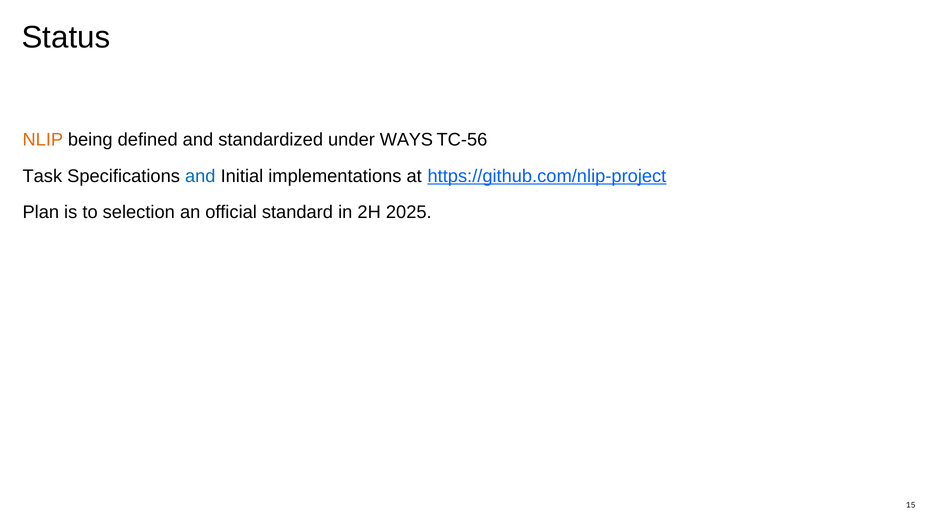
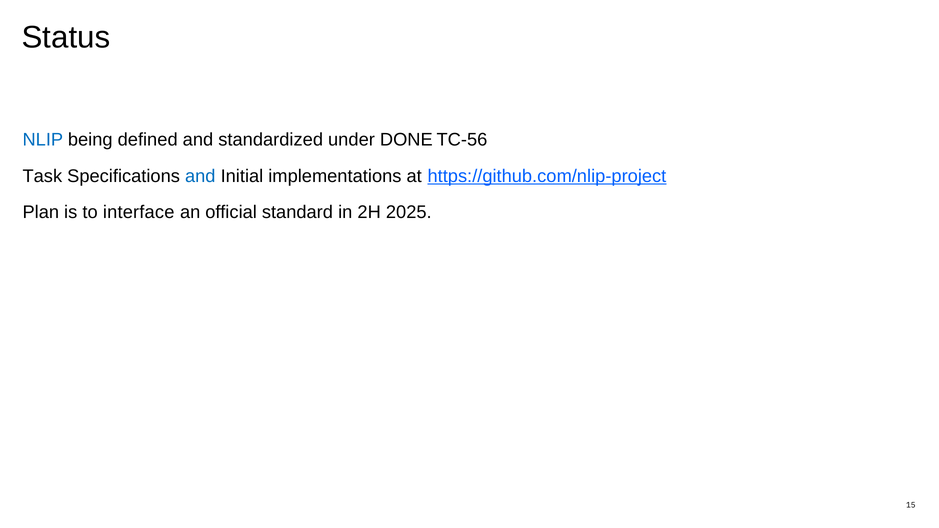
NLIP colour: orange -> blue (43, 140)
WAYS: WAYS -> DONE (406, 140)
selection: selection -> interface (139, 212)
